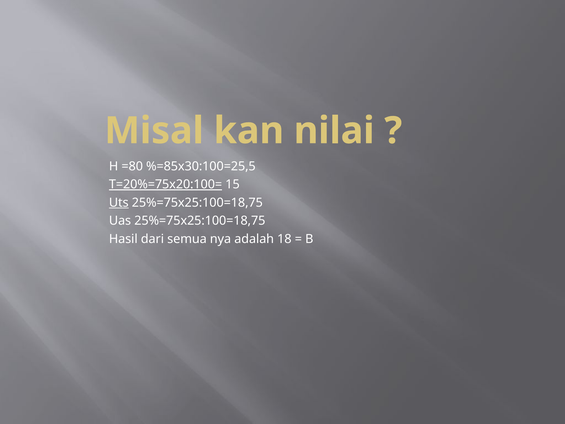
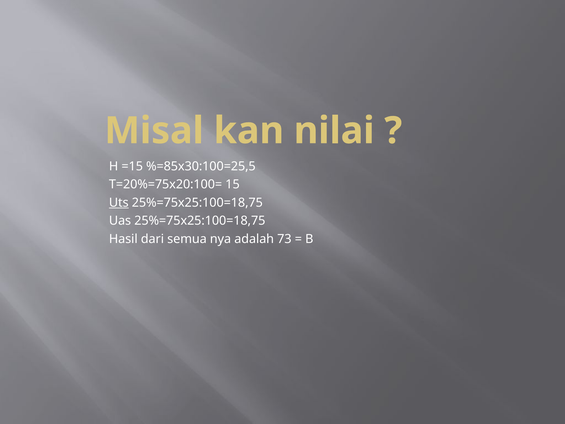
=80: =80 -> =15 (132, 166)
T=20%=75x20:100= underline: present -> none (166, 184)
18: 18 -> 73 (284, 239)
